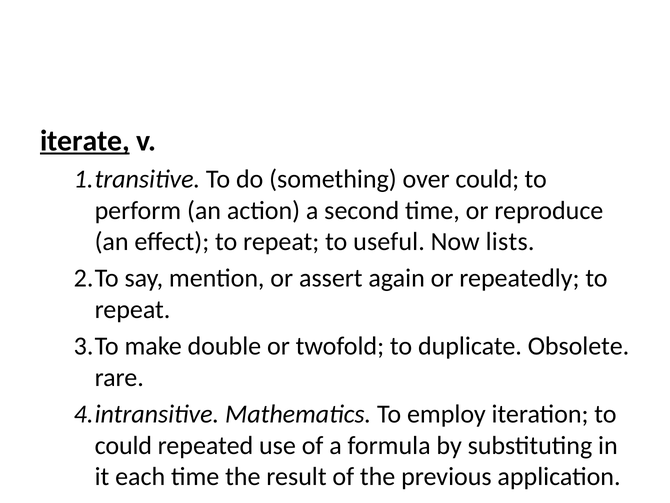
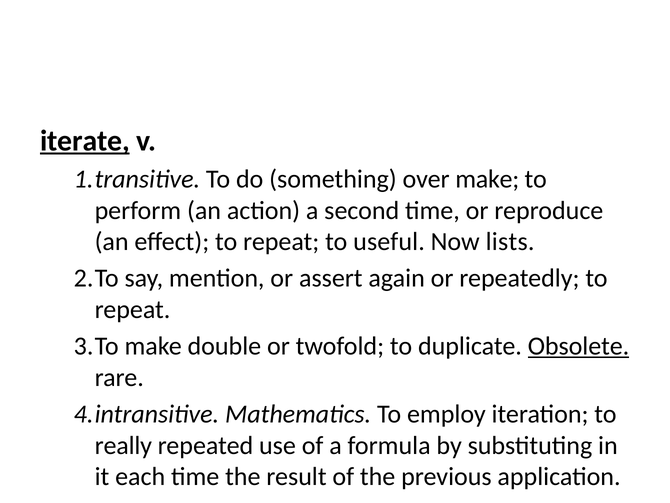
over could: could -> make (487, 179)
Obsolete underline: none -> present (579, 346)
could: could -> really (123, 445)
